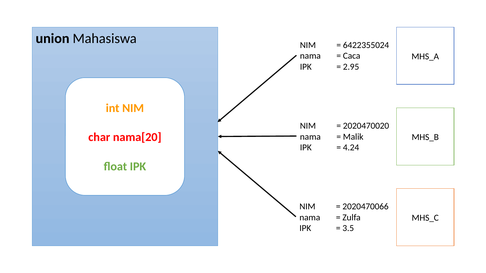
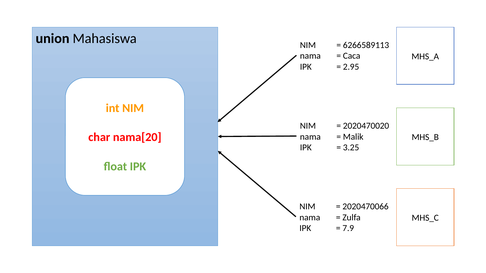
6422355024: 6422355024 -> 6266589113 (366, 45)
4.24: 4.24 -> 3.25 (351, 148)
3.5: 3.5 -> 7.9 (348, 229)
